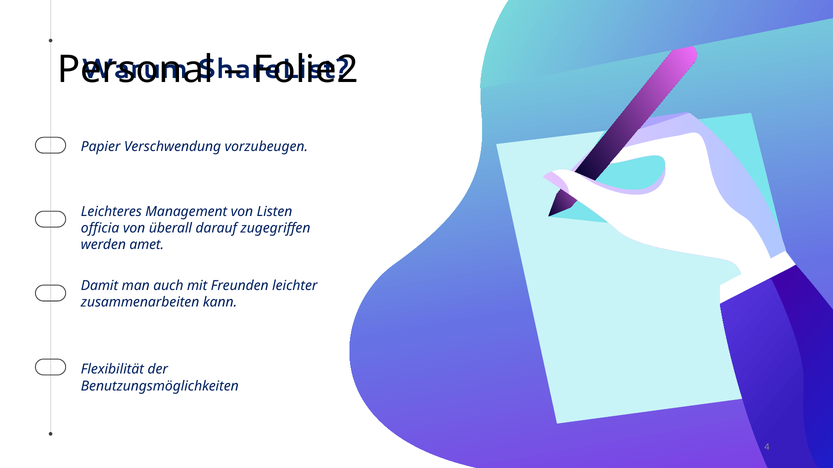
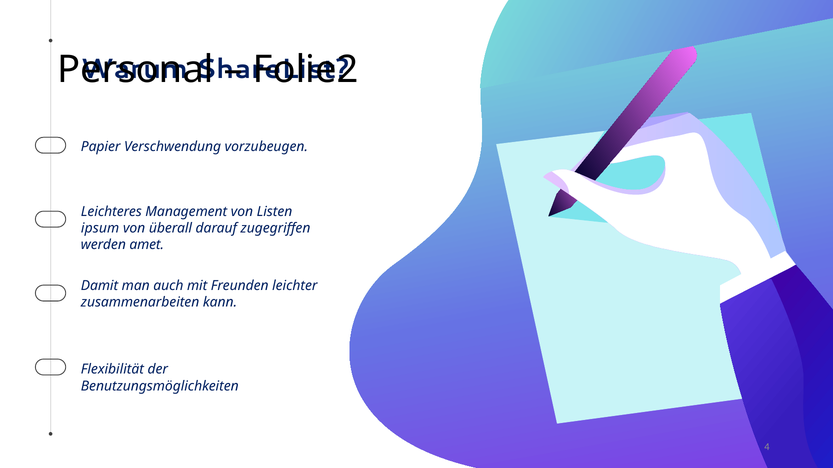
officia: officia -> ipsum (100, 229)
